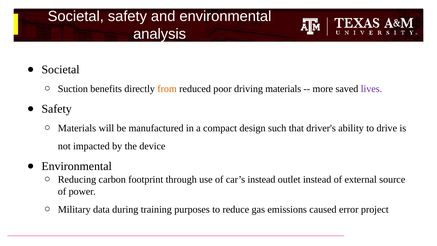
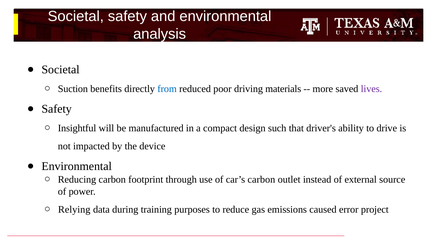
from colour: orange -> blue (167, 89)
Materials: Materials -> Insightful (77, 128)
car’s instead: instead -> carbon (261, 179)
Military: Military -> Relying (74, 209)
